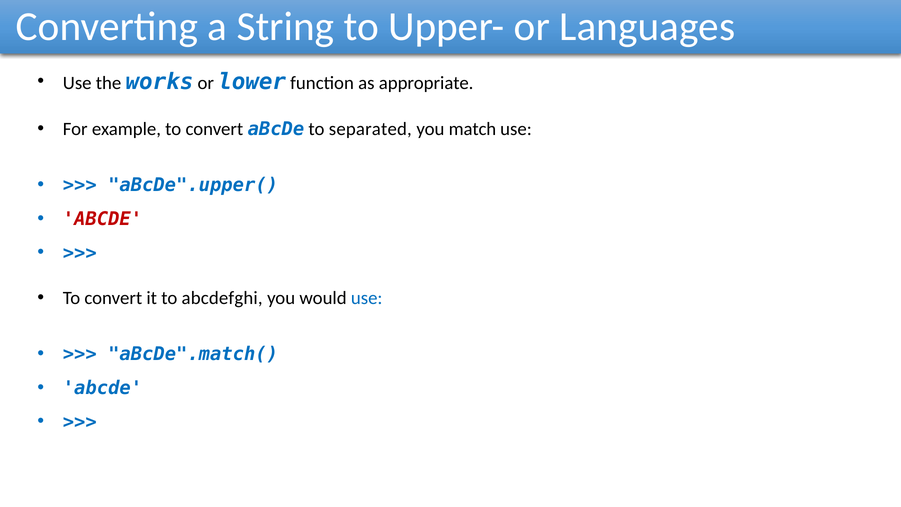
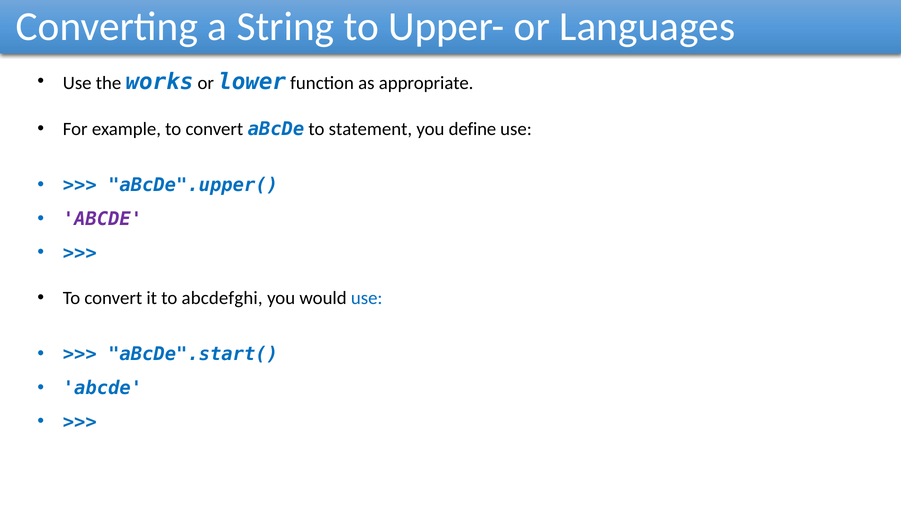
separated: separated -> statement (370, 129)
match: match -> define (472, 129)
ABCDE colour: red -> purple (102, 219)
aBcDe".match(: aBcDe".match( -> aBcDe".start( (193, 354)
